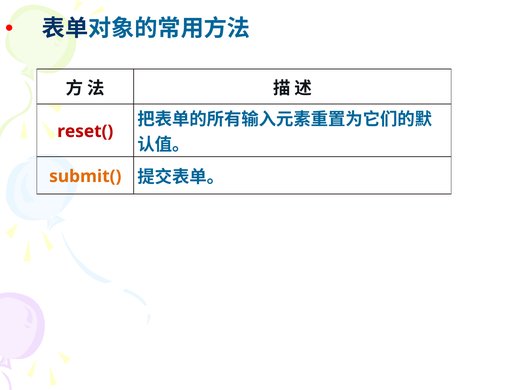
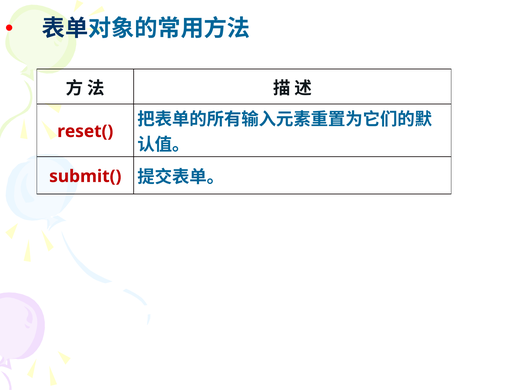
submit( colour: orange -> red (85, 176)
